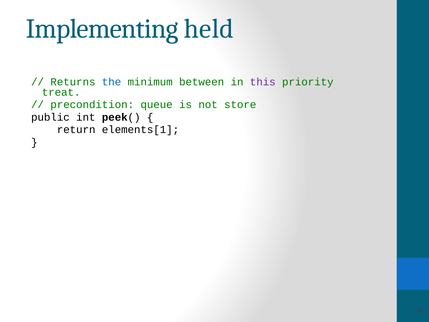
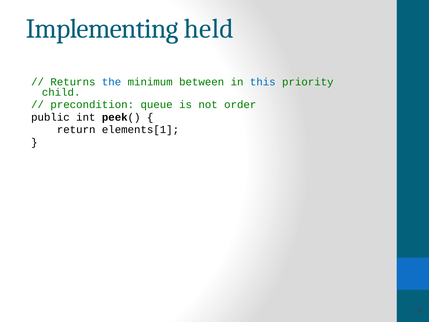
this colour: purple -> blue (263, 82)
treat: treat -> child (61, 92)
store: store -> order (240, 105)
